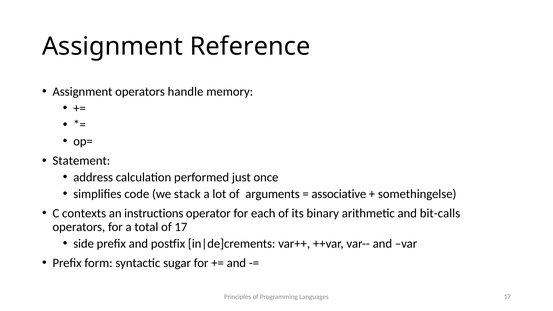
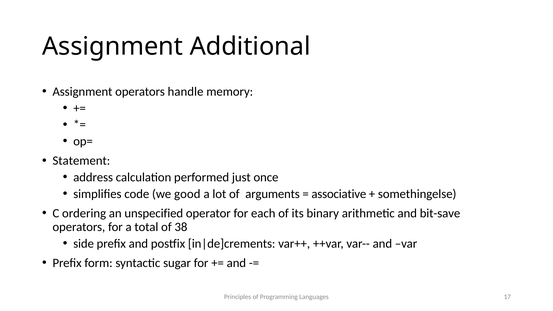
Reference: Reference -> Additional (250, 46)
stack: stack -> good (187, 194)
contexts: contexts -> ordering (84, 213)
instructions: instructions -> unspecified (154, 213)
bit-calls: bit-calls -> bit-save (440, 213)
of 17: 17 -> 38 (181, 227)
